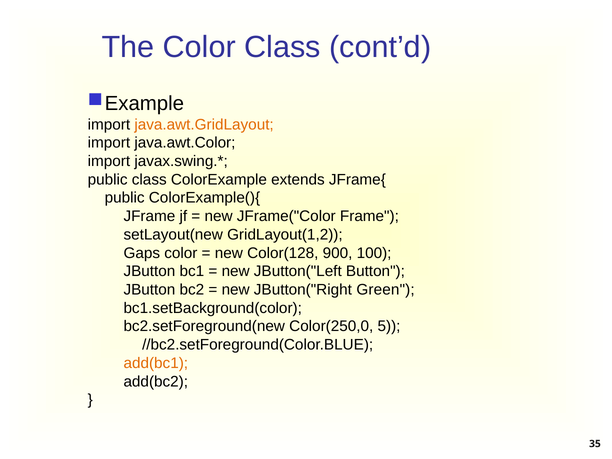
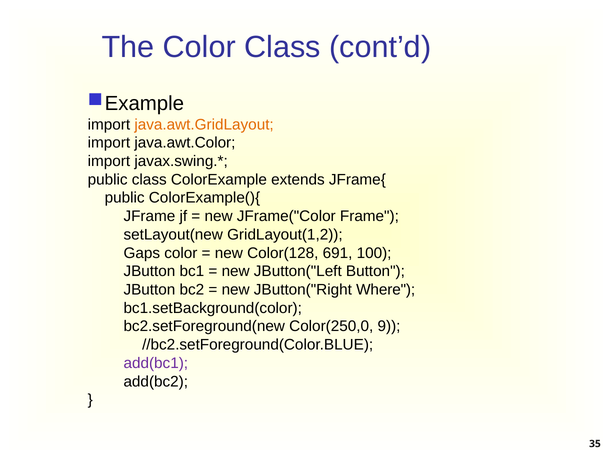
900: 900 -> 691 (338, 253)
Green: Green -> Where (386, 290)
5: 5 -> 9 (389, 326)
add(bc1 colour: orange -> purple (156, 363)
